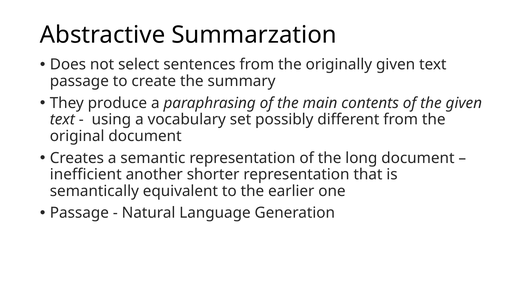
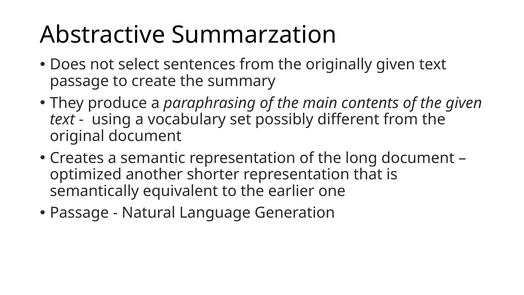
inefficient: inefficient -> optimized (86, 174)
